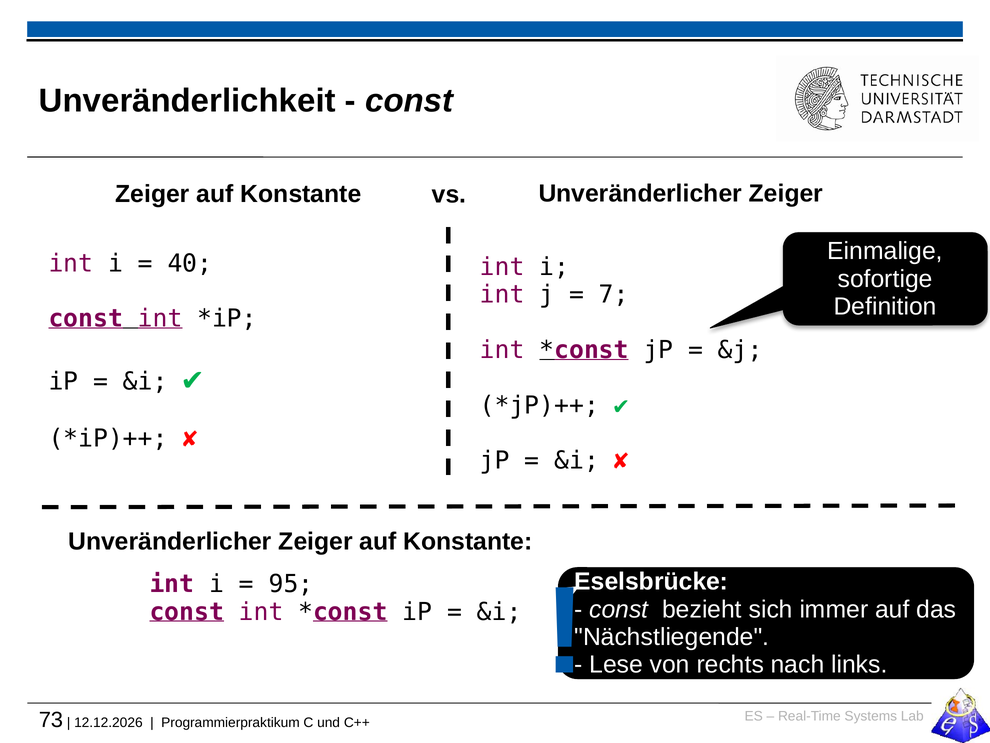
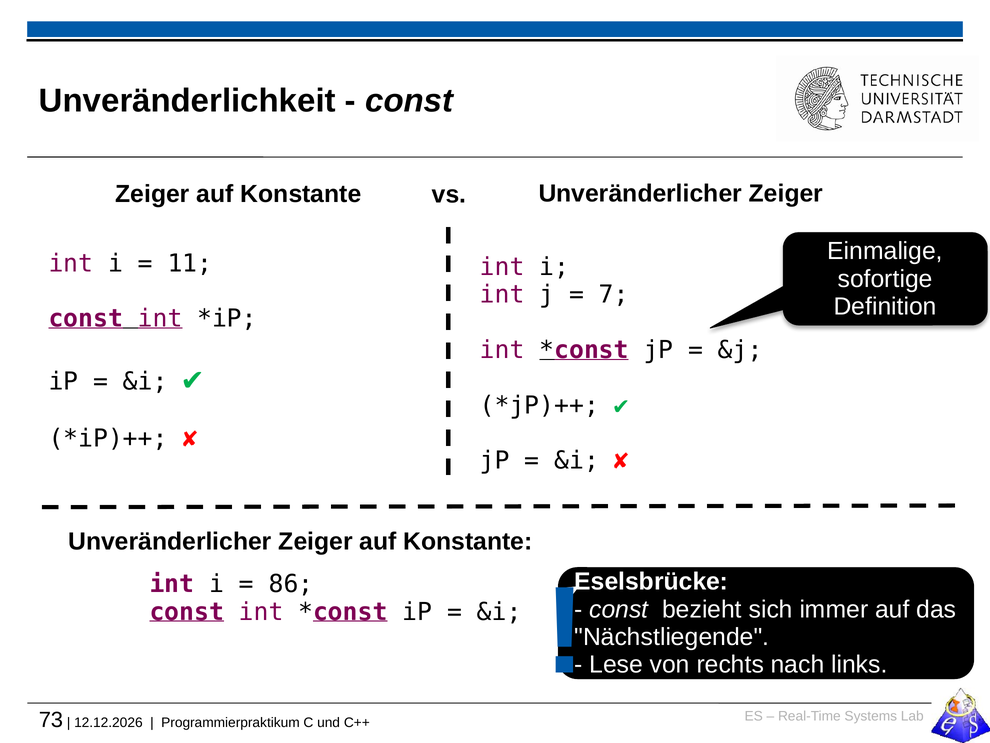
40: 40 -> 11 (190, 263)
95: 95 -> 86 (291, 584)
